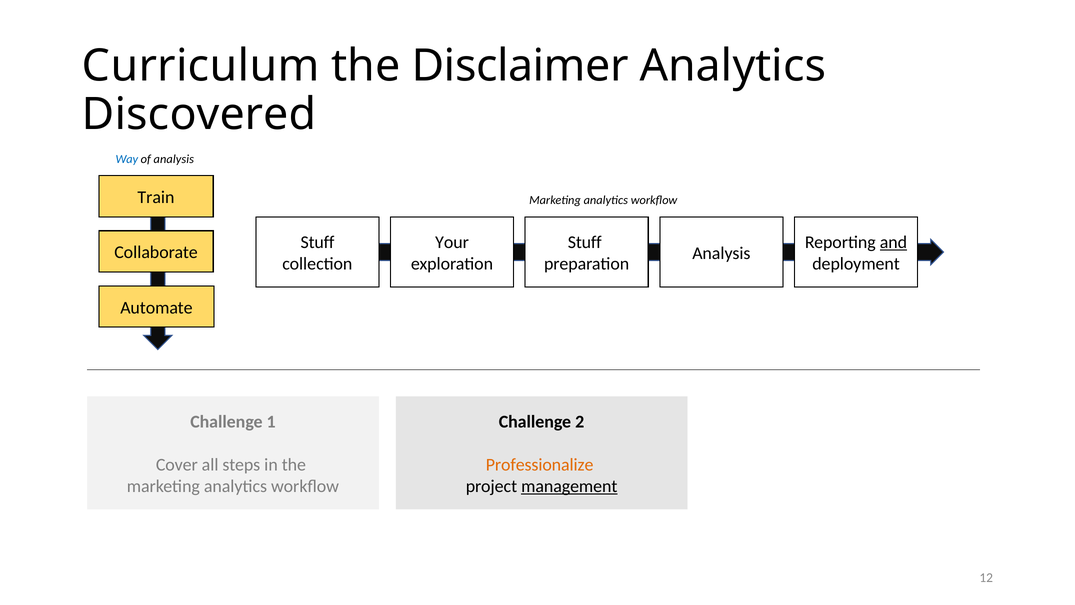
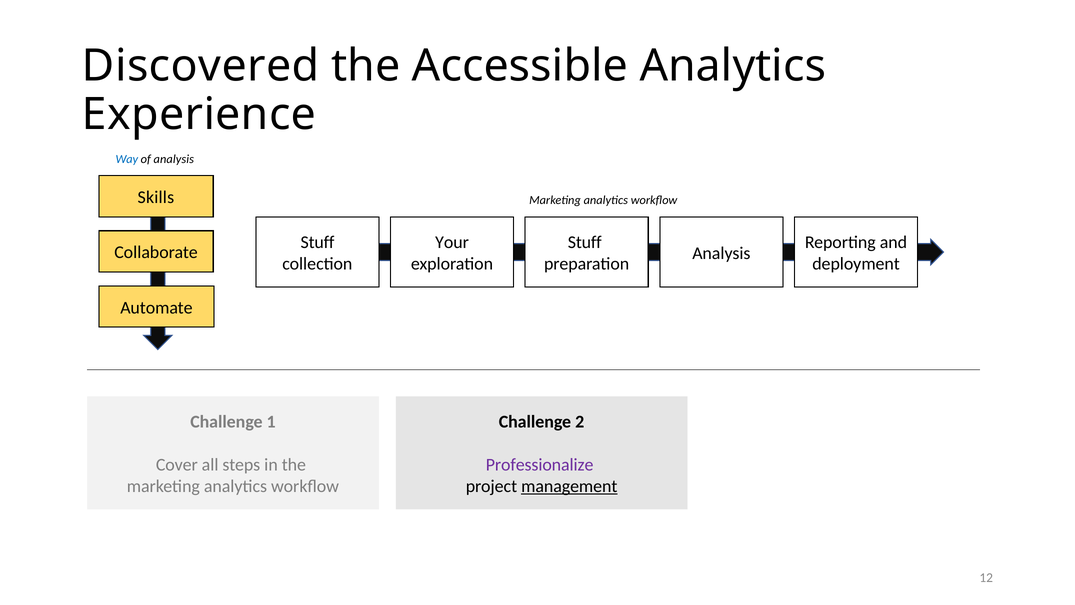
Curriculum: Curriculum -> Discovered (201, 66)
Disclaimer: Disclaimer -> Accessible (520, 66)
Discovered: Discovered -> Experience (199, 114)
Train: Train -> Skills (156, 197)
and underline: present -> none (893, 242)
Professionalize colour: orange -> purple (540, 465)
